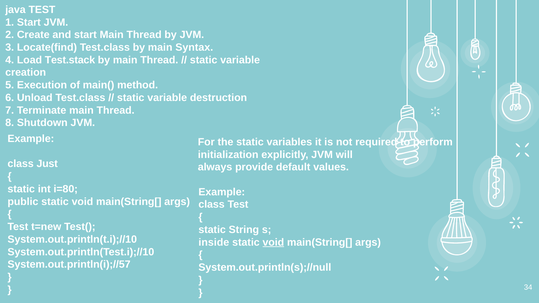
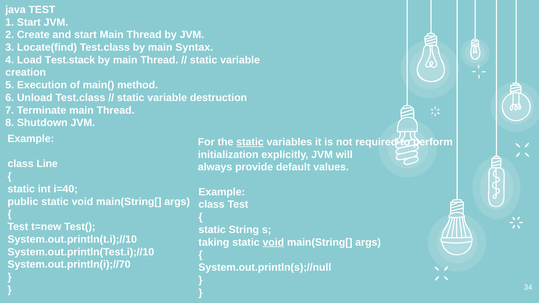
static underline: none -> present (250, 142)
Just: Just -> Line (47, 164)
i=80: i=80 -> i=40 (66, 189)
inside: inside -> taking (214, 242)
System.out.println(i);//57: System.out.println(i);//57 -> System.out.println(i);//70 (69, 265)
